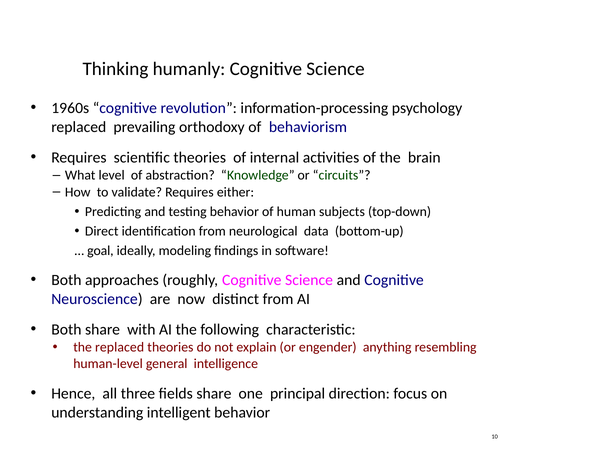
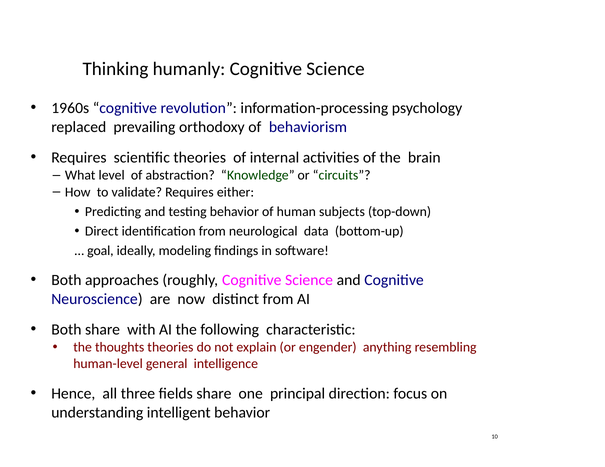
the replaced: replaced -> thoughts (120, 348)
